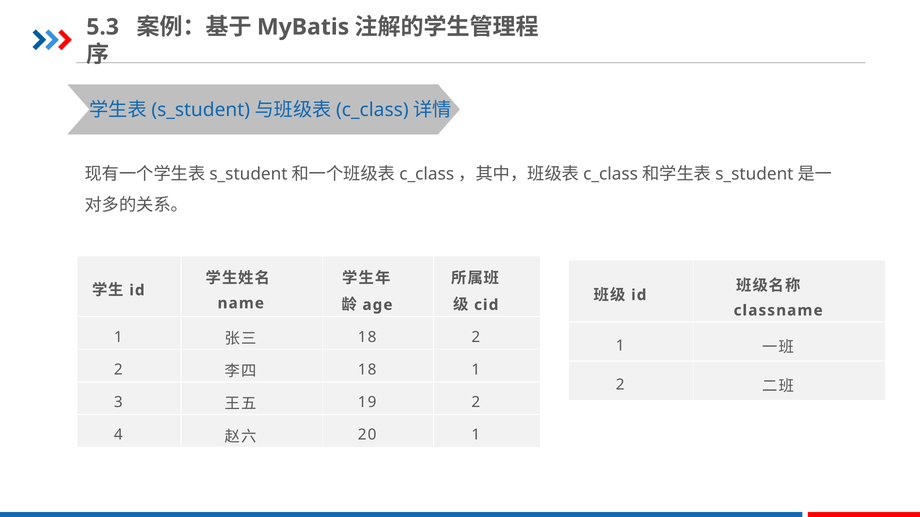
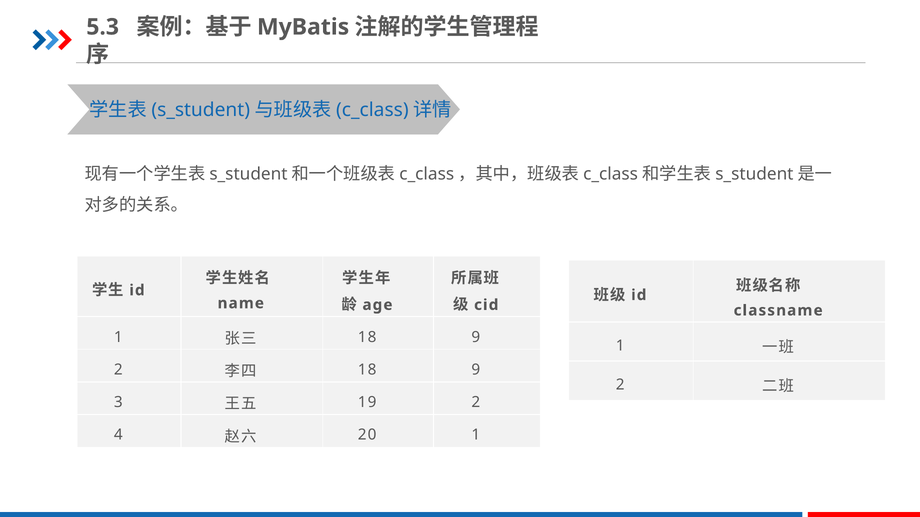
2: 2 -> 9 (476, 337)
1: 1 -> 9 (476, 370)
